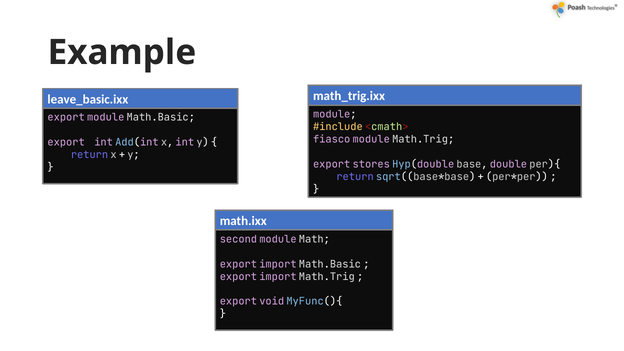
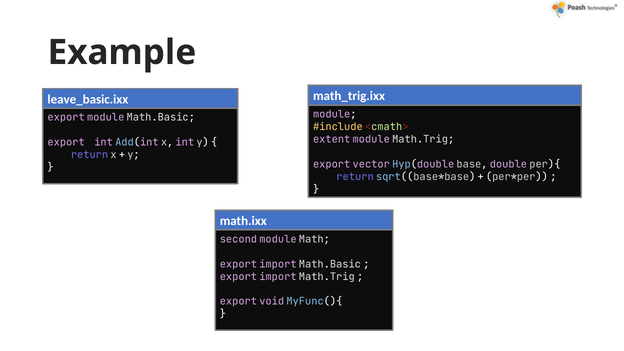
fiasco: fiasco -> extent (332, 139)
stores: stores -> vector (371, 164)
